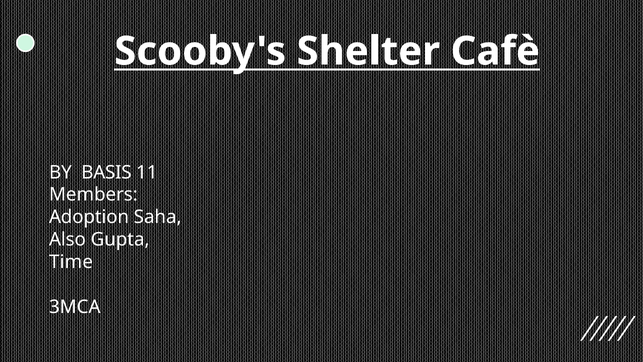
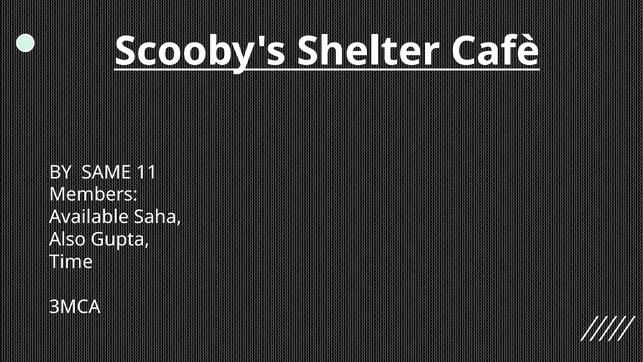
BASIS: BASIS -> SAME (106, 172)
Adoption: Adoption -> Available (89, 217)
